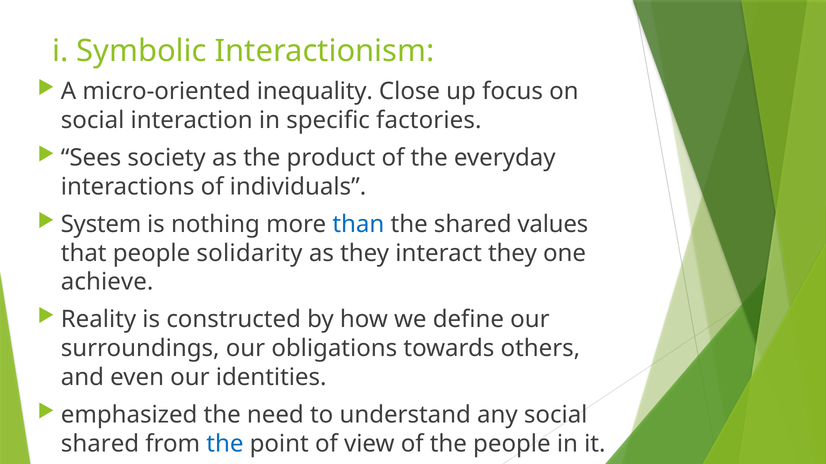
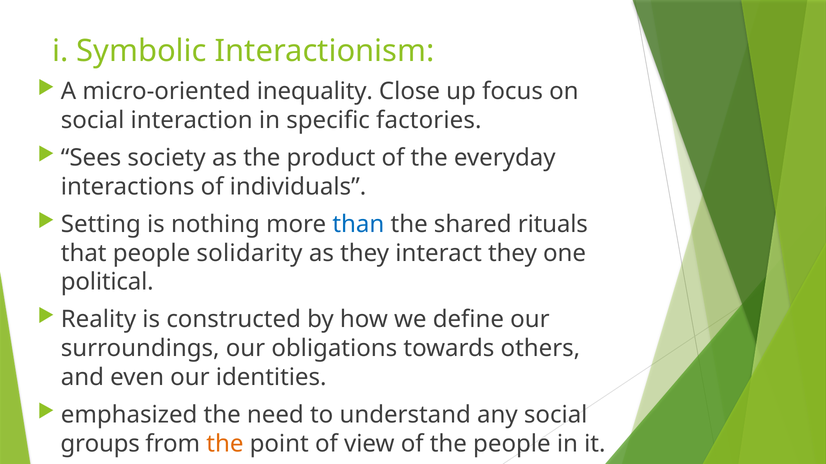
System: System -> Setting (101, 225)
values: values -> rituals (553, 225)
achieve: achieve -> political (107, 282)
shared: shared -> groups (100, 444)
the colour: blue -> orange (225, 444)
